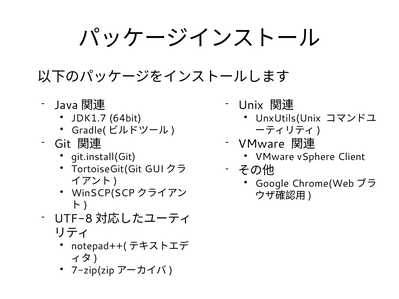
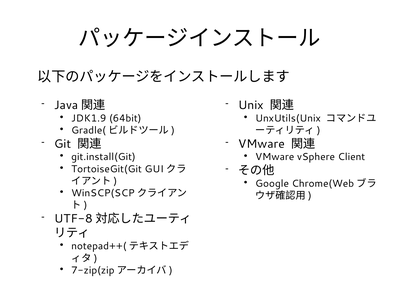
JDK1.7: JDK1.7 -> JDK1.9 (89, 118)
